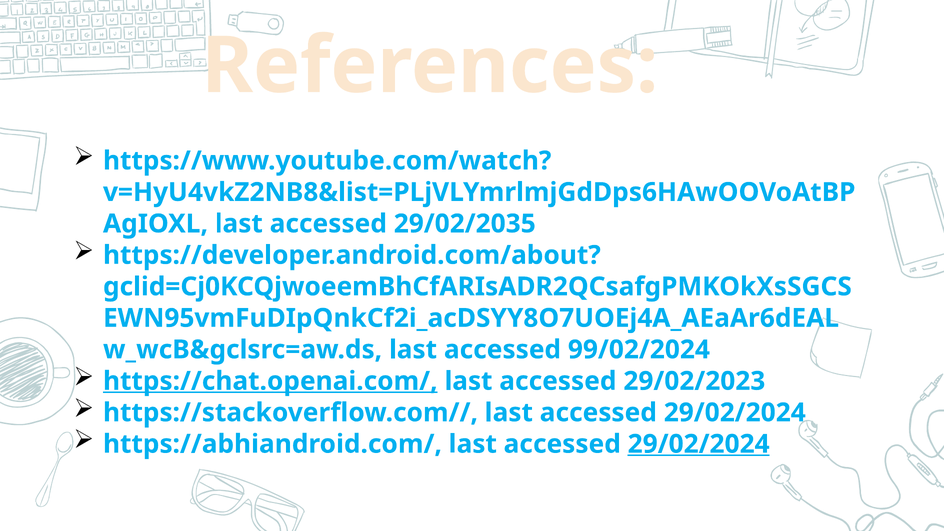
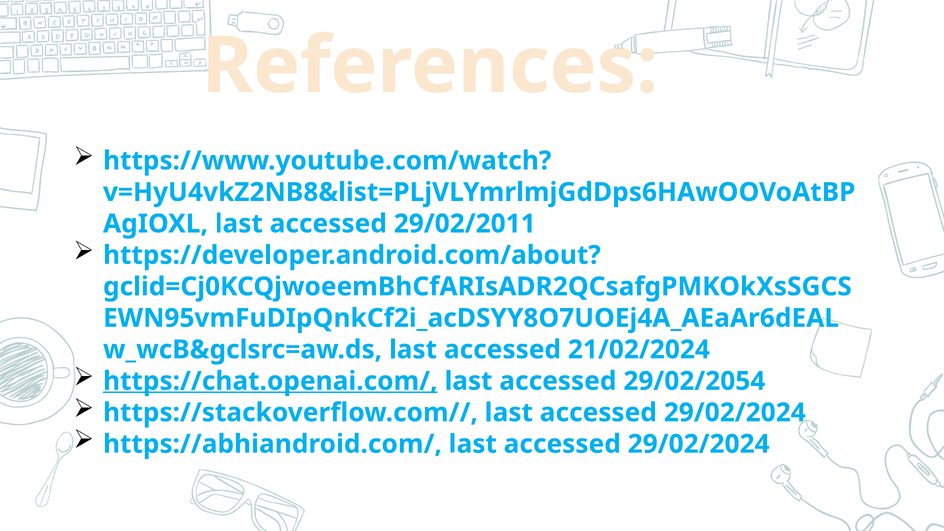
29/02/2035: 29/02/2035 -> 29/02/2011 (465, 224)
99/02/2024: 99/02/2024 -> 21/02/2024 (639, 350)
29/02/2023: 29/02/2023 -> 29/02/2054 (694, 381)
29/02/2024 underline: present -> none (699, 444)
